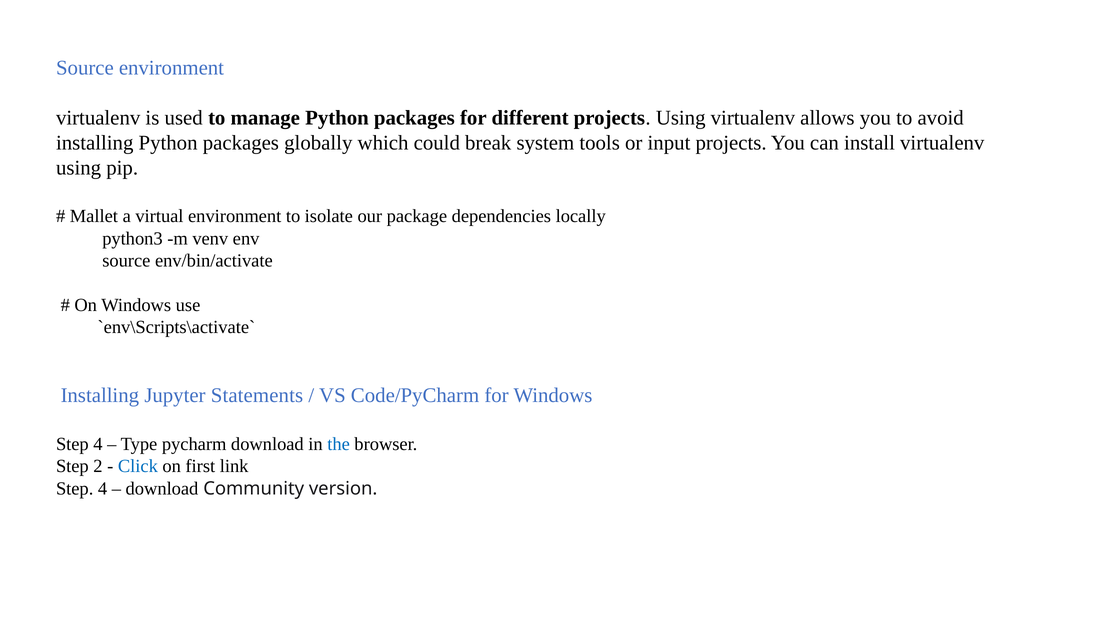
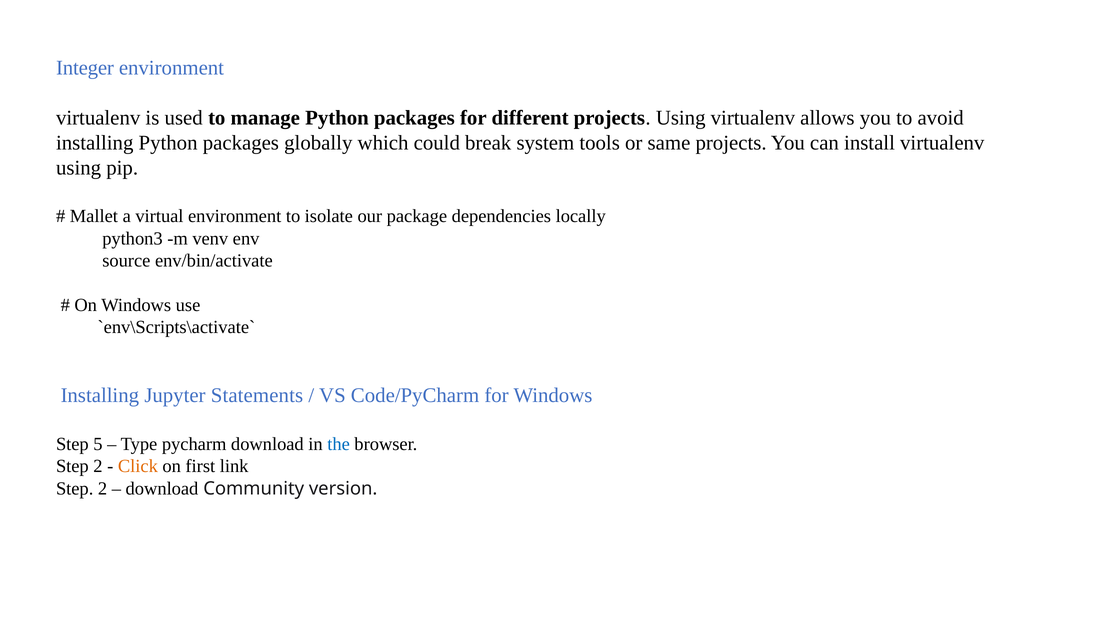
Source: Source -> Integer (85, 68)
input: input -> same (669, 143)
4: 4 -> 5 (98, 444)
Click colour: blue -> orange (138, 466)
4: 4 -> 2 (103, 488)
